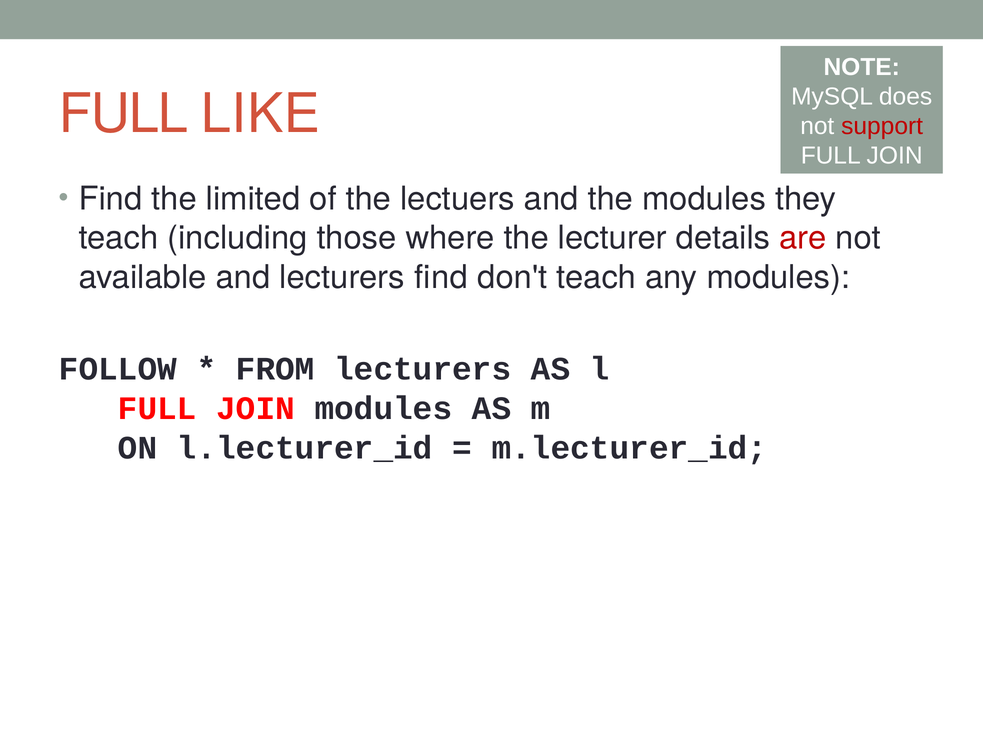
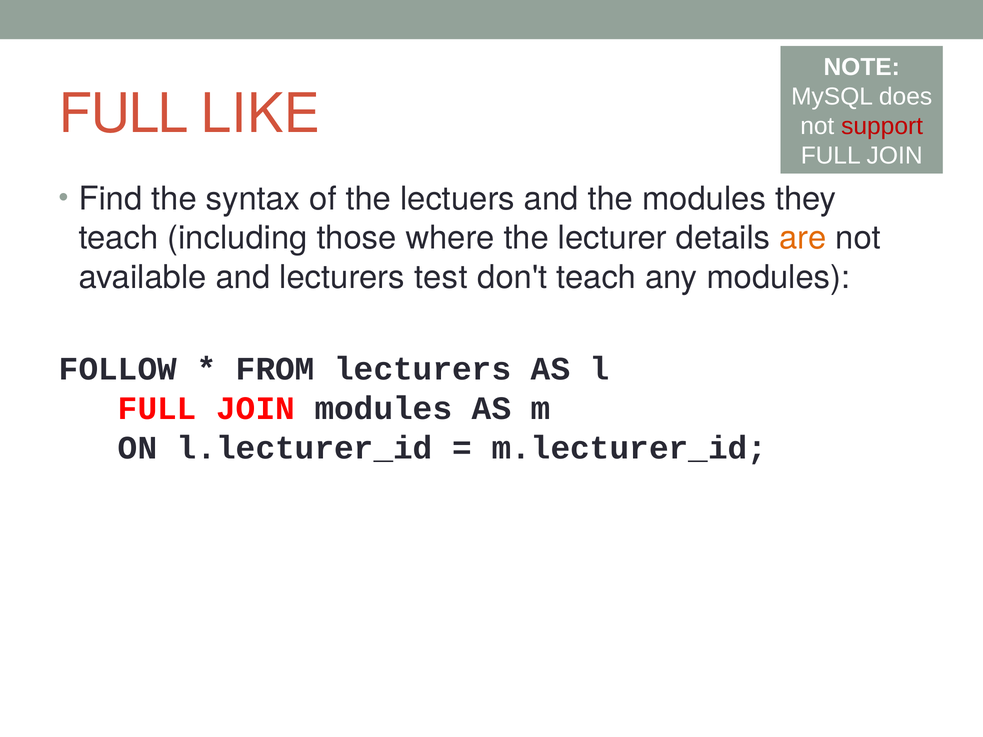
limited: limited -> syntax (253, 199)
are colour: red -> orange (803, 238)
lecturers find: find -> test (441, 278)
